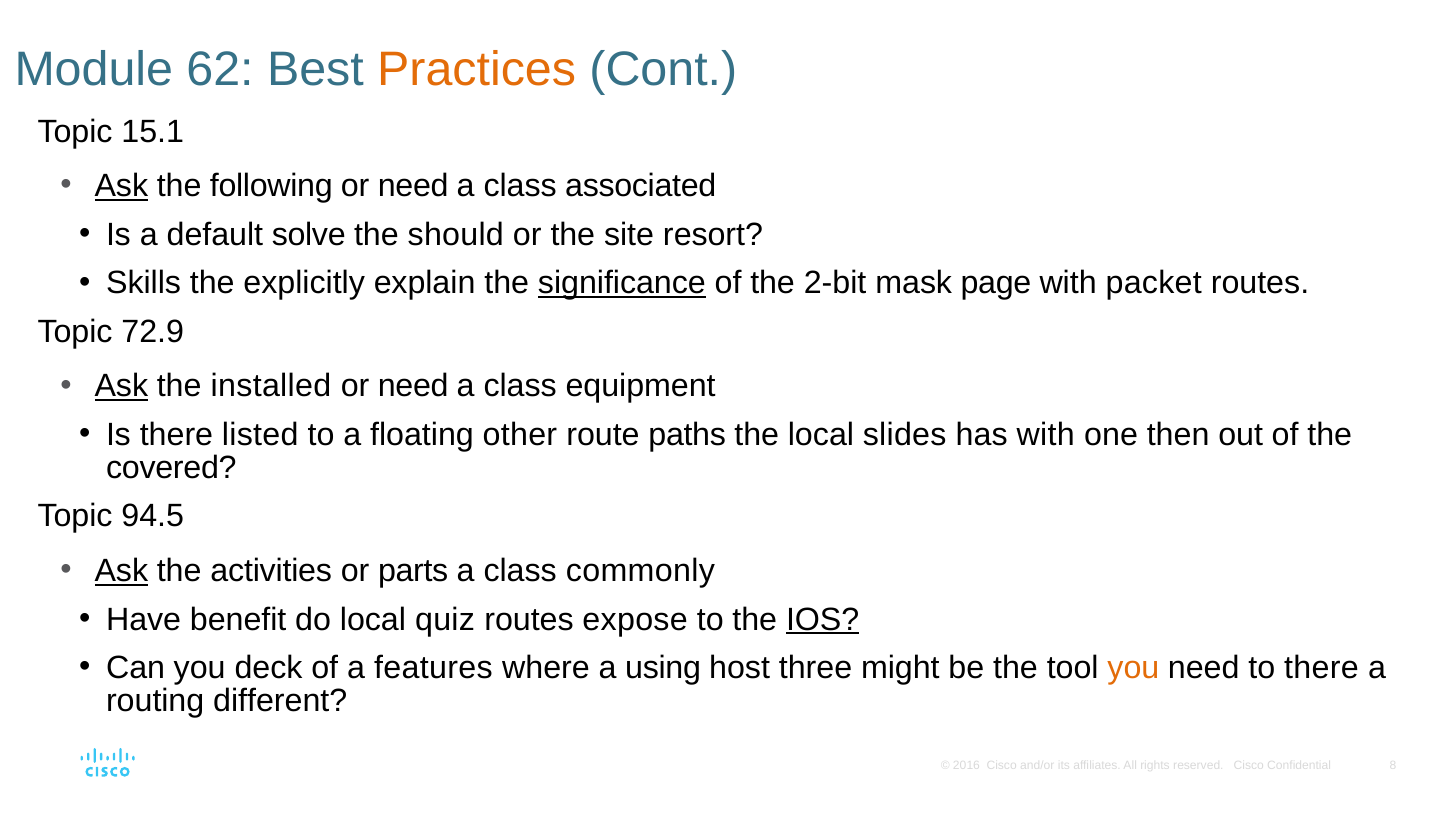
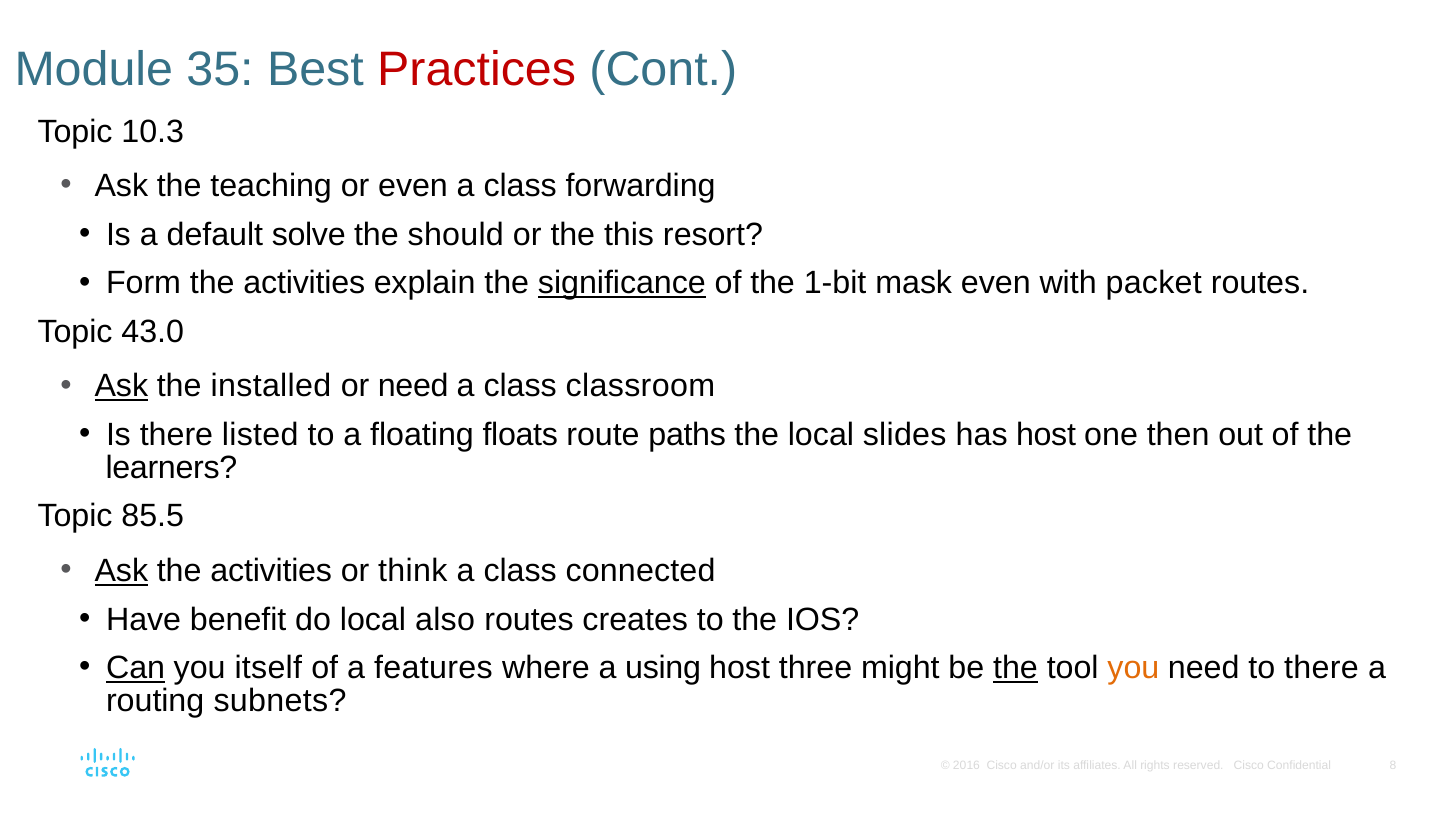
62: 62 -> 35 (220, 70)
Practices colour: orange -> red (477, 70)
15.1: 15.1 -> 10.3 (153, 132)
Ask underline: present -> none (121, 186)
following: following -> teaching (271, 186)
need: need -> even (413, 186)
associated: associated -> forwarding (641, 186)
site: site -> this (629, 235)
Skills: Skills -> Form (144, 283)
explicitly: explicitly -> activities (304, 283)
2-bit: 2-bit -> 1-bit (835, 283)
mask page: page -> even (996, 283)
72.9: 72.9 -> 43.0 (153, 332)
equipment: equipment -> classroom (640, 386)
other: other -> floats (520, 435)
has with: with -> host (1046, 435)
covered: covered -> learners (171, 468)
94.5: 94.5 -> 85.5 (153, 516)
parts: parts -> think (413, 571)
commonly: commonly -> connected (641, 571)
quiz: quiz -> also (445, 620)
expose: expose -> creates (635, 620)
IOS underline: present -> none (823, 620)
Can underline: none -> present (136, 668)
deck: deck -> itself (268, 668)
the underline: none -> present (1016, 668)
different: different -> subnets (280, 701)
